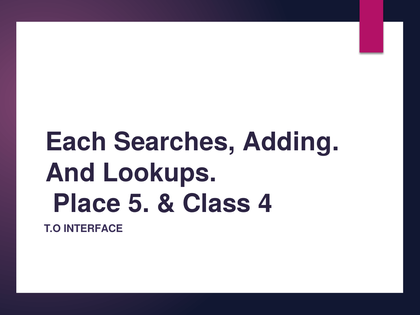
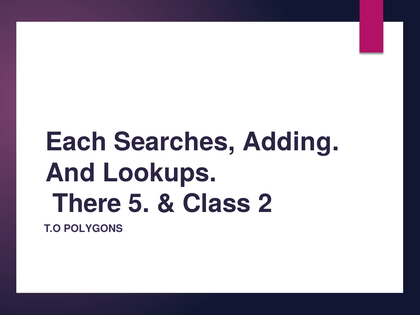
Place: Place -> There (87, 204)
4: 4 -> 2 (265, 204)
INTERFACE: INTERFACE -> POLYGONS (93, 229)
